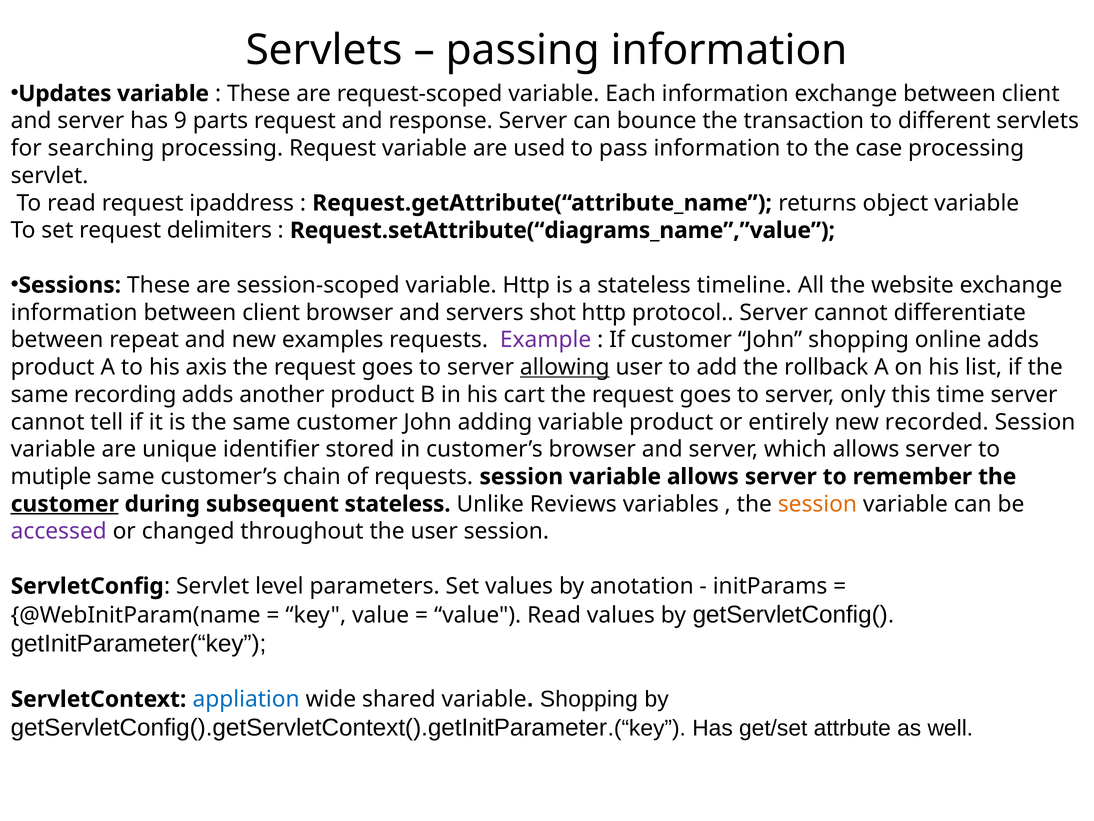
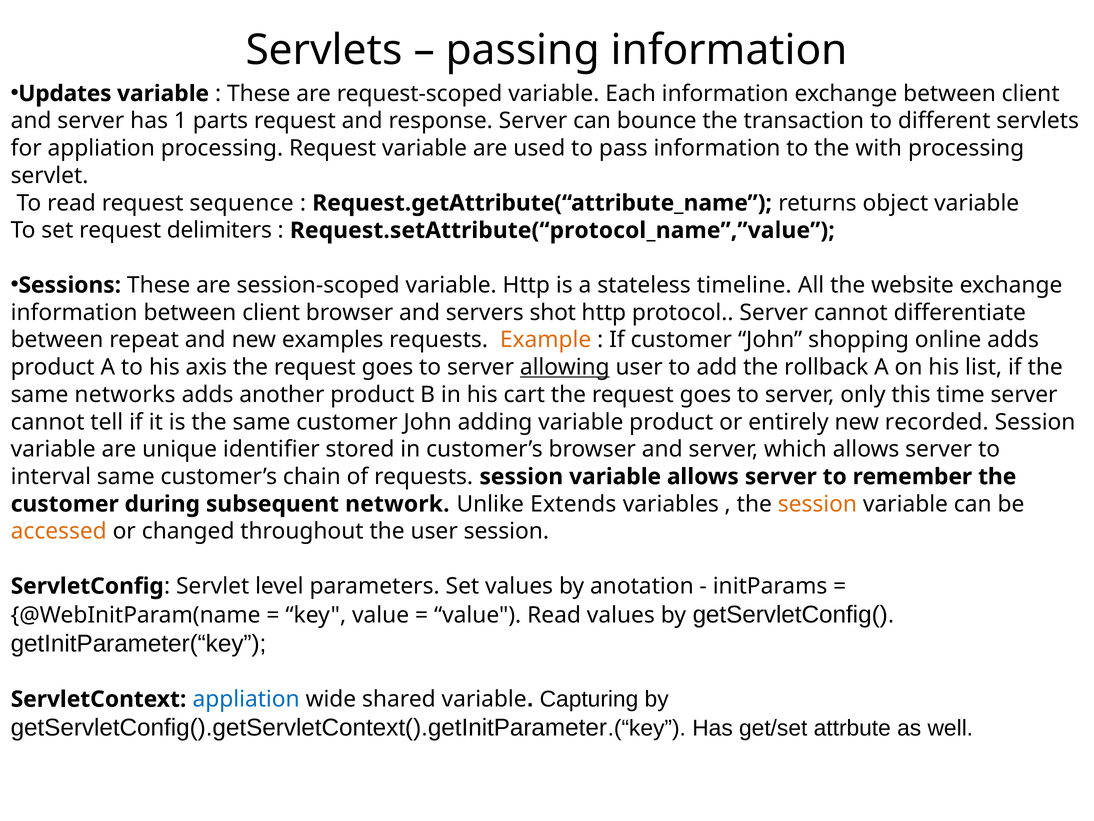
9: 9 -> 1 (180, 121)
for searching: searching -> appliation (101, 148)
case: case -> with (879, 148)
ipaddress: ipaddress -> sequence (242, 203)
Request.setAttribute(“diagrams_name”,”value: Request.setAttribute(“diagrams_name”,”value -> Request.setAttribute(“protocol_name”,”value (562, 230)
Example colour: purple -> orange (546, 340)
recording: recording -> networks (125, 394)
mutiple: mutiple -> interval (51, 476)
customer underline: present -> none (65, 504)
subsequent stateless: stateless -> network (397, 504)
Reviews: Reviews -> Extends (573, 504)
accessed colour: purple -> orange (59, 531)
Shopping: Shopping -> Capturing (589, 699)
